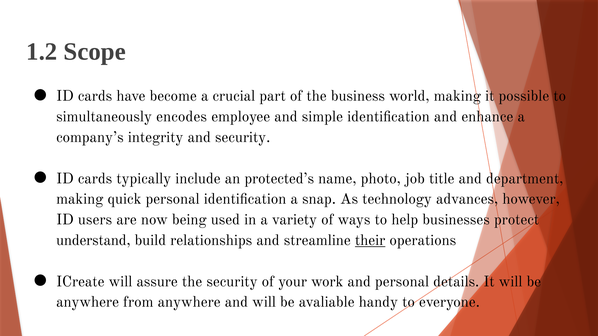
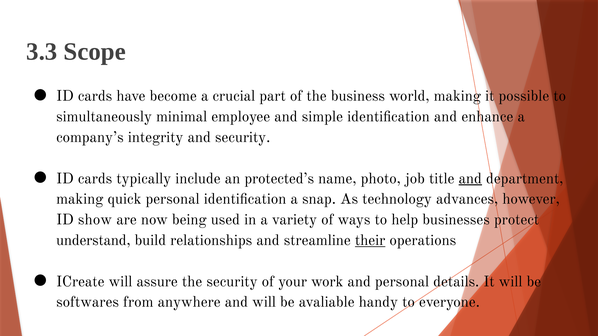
1.2: 1.2 -> 3.3 (42, 52)
encodes: encodes -> minimal (182, 117)
and underline: none -> present (470, 179)
users: users -> show (95, 220)
anywhere: anywhere -> softwares (88, 302)
